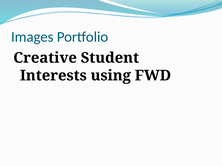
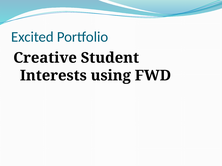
Images: Images -> Excited (32, 37)
